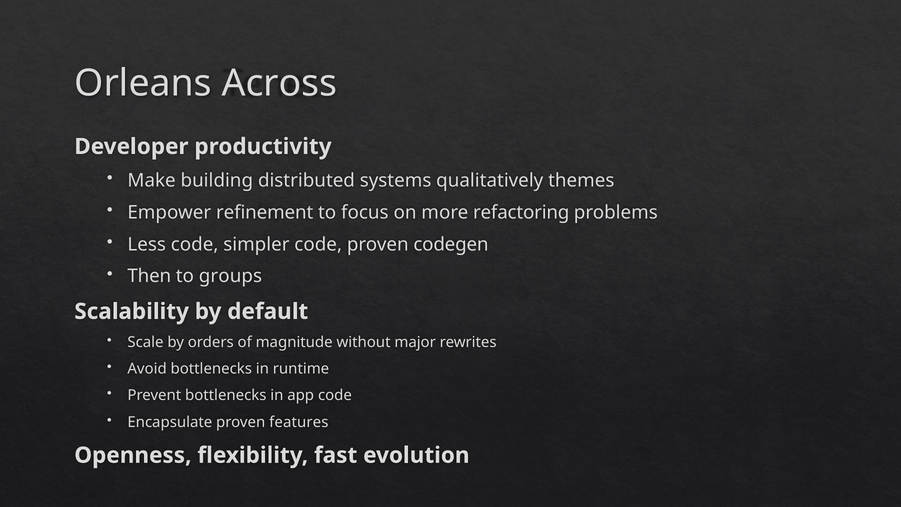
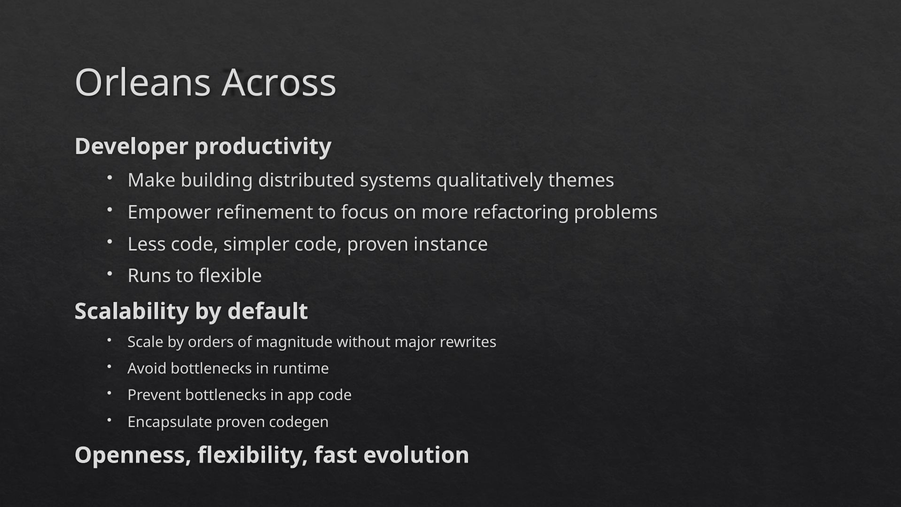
codegen: codegen -> instance (451, 244)
Then: Then -> Runs (149, 276)
groups: groups -> flexible (231, 276)
features: features -> codegen (299, 422)
